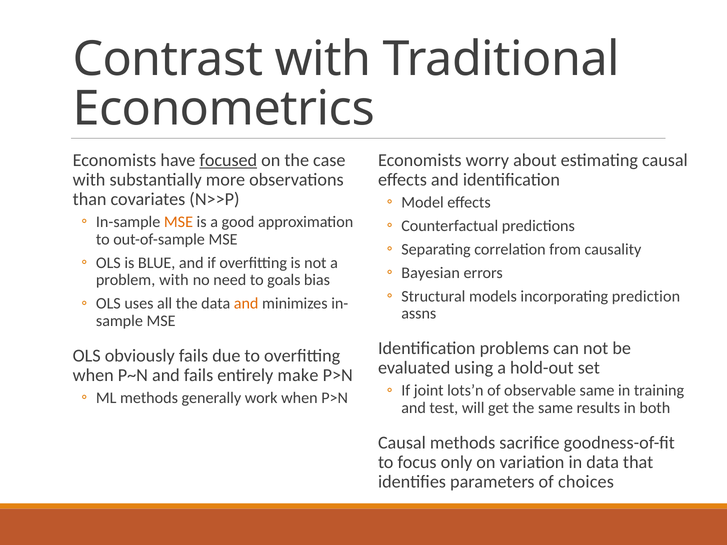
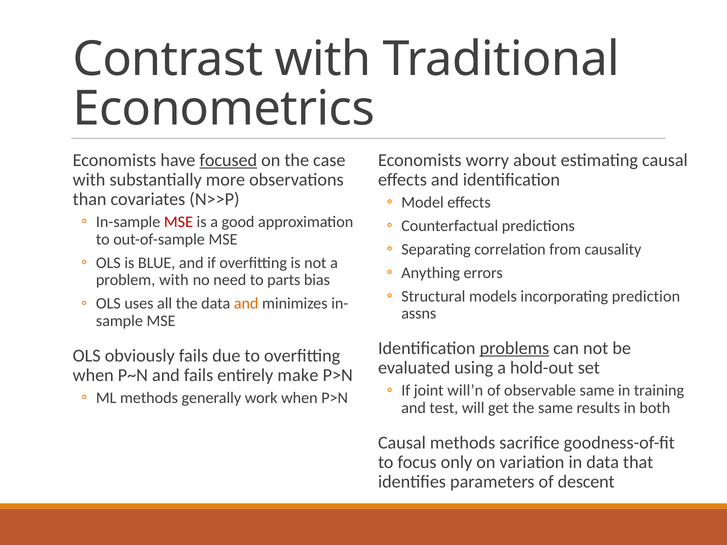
MSE colour: orange -> red (178, 222)
Bayesian: Bayesian -> Anything (431, 273)
goals: goals -> parts (284, 280)
problems underline: none -> present (514, 348)
lots’n: lots’n -> will’n (465, 391)
choices: choices -> descent (586, 482)
